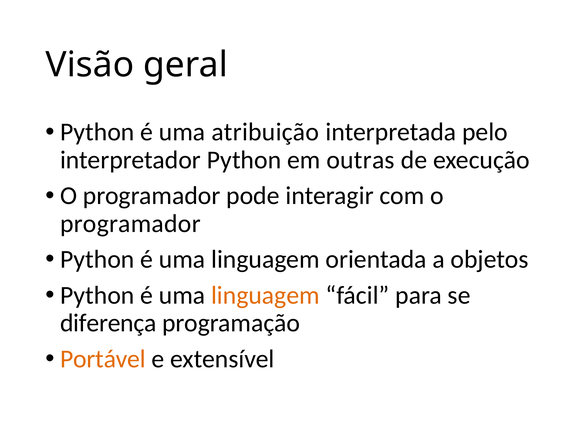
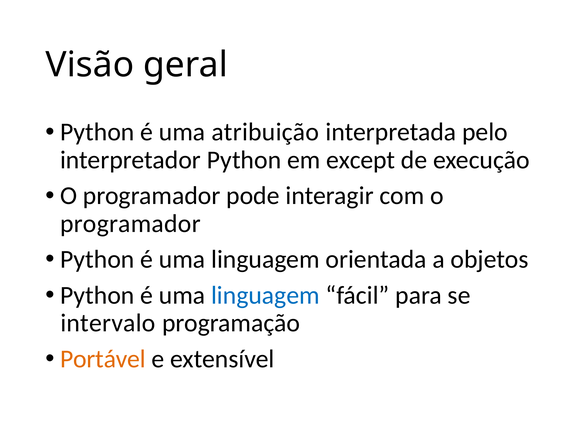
outras: outras -> except (361, 160)
linguagem colour: orange -> blue (265, 295)
diferença: diferença -> intervalo (108, 323)
